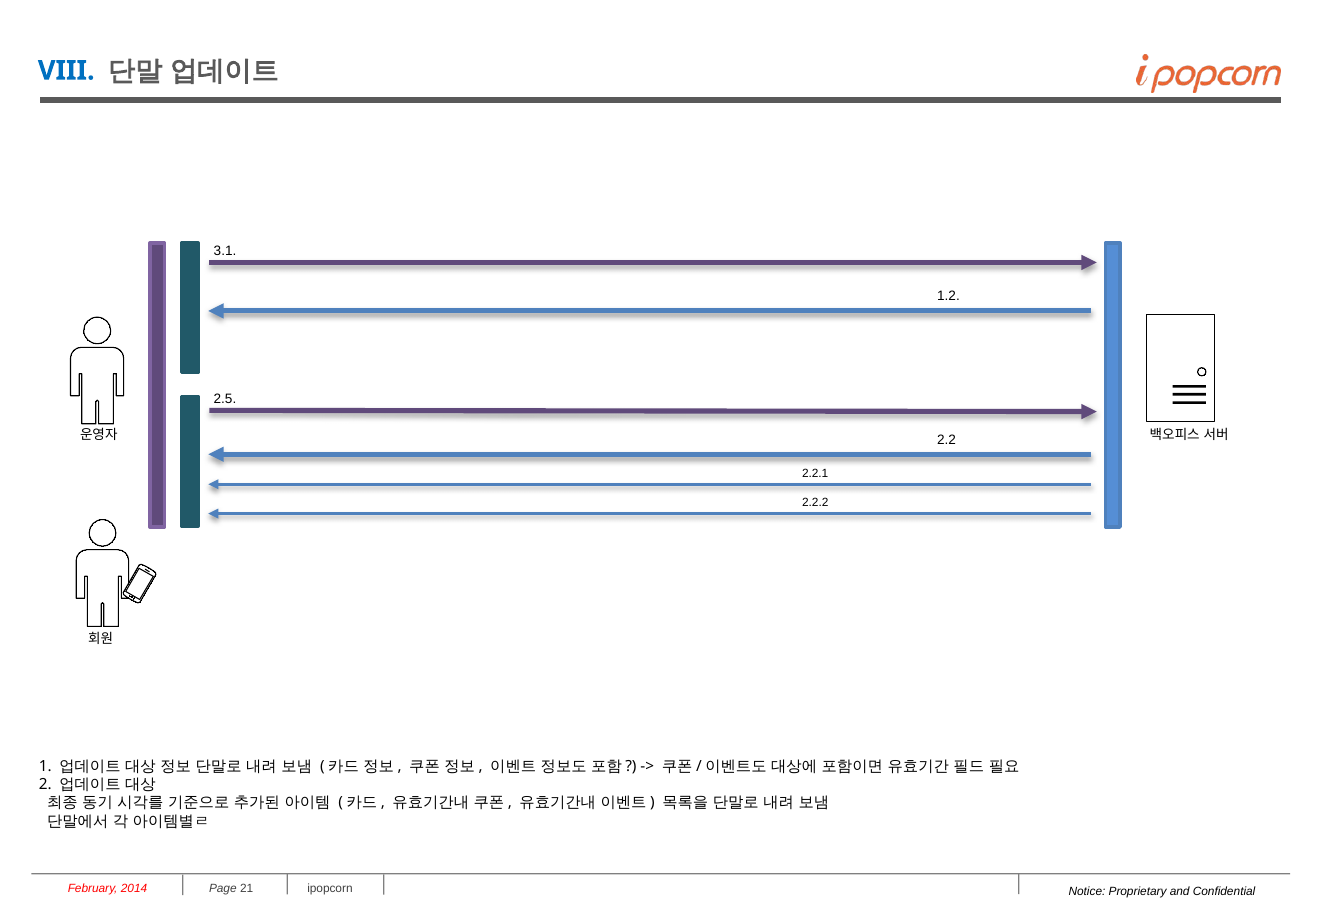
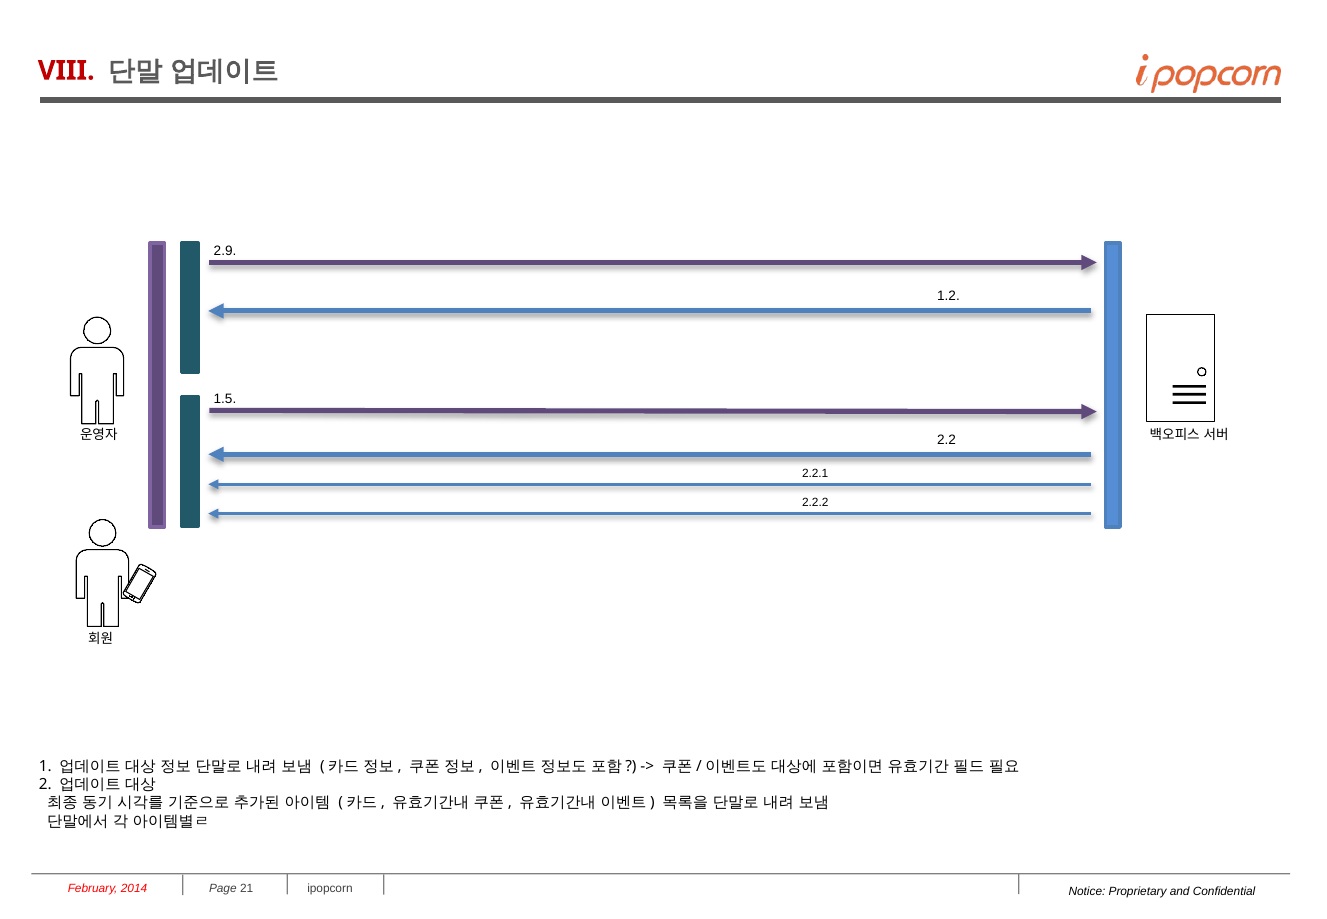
VIII colour: blue -> red (66, 71)
3.1: 3.1 -> 2.9 (225, 251)
2.5: 2.5 -> 1.5 (225, 398)
